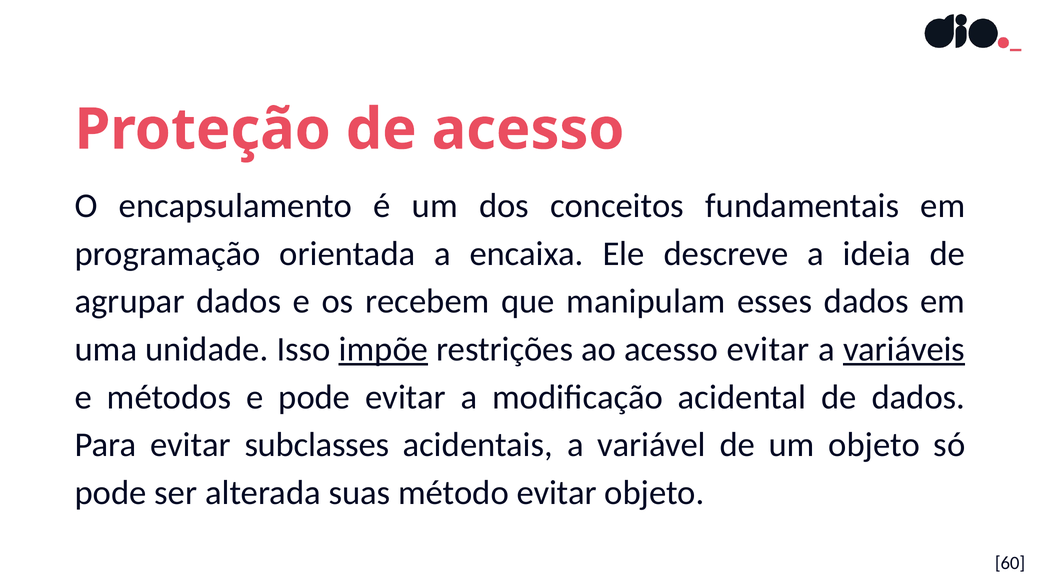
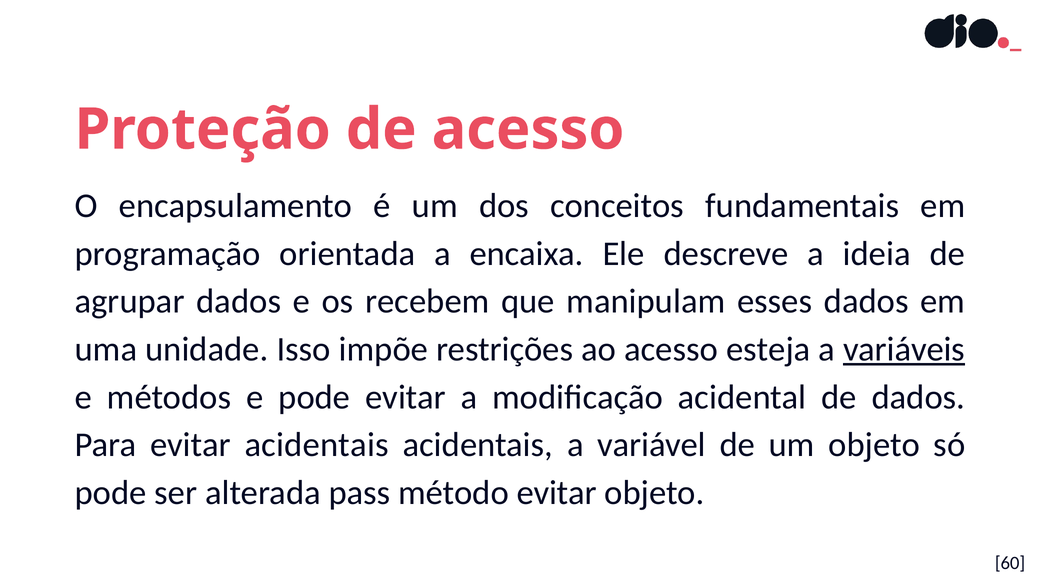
impõe underline: present -> none (383, 349)
acesso evitar: evitar -> esteja (768, 349)
evitar subclasses: subclasses -> acidentais (317, 445)
suas: suas -> pass (360, 493)
